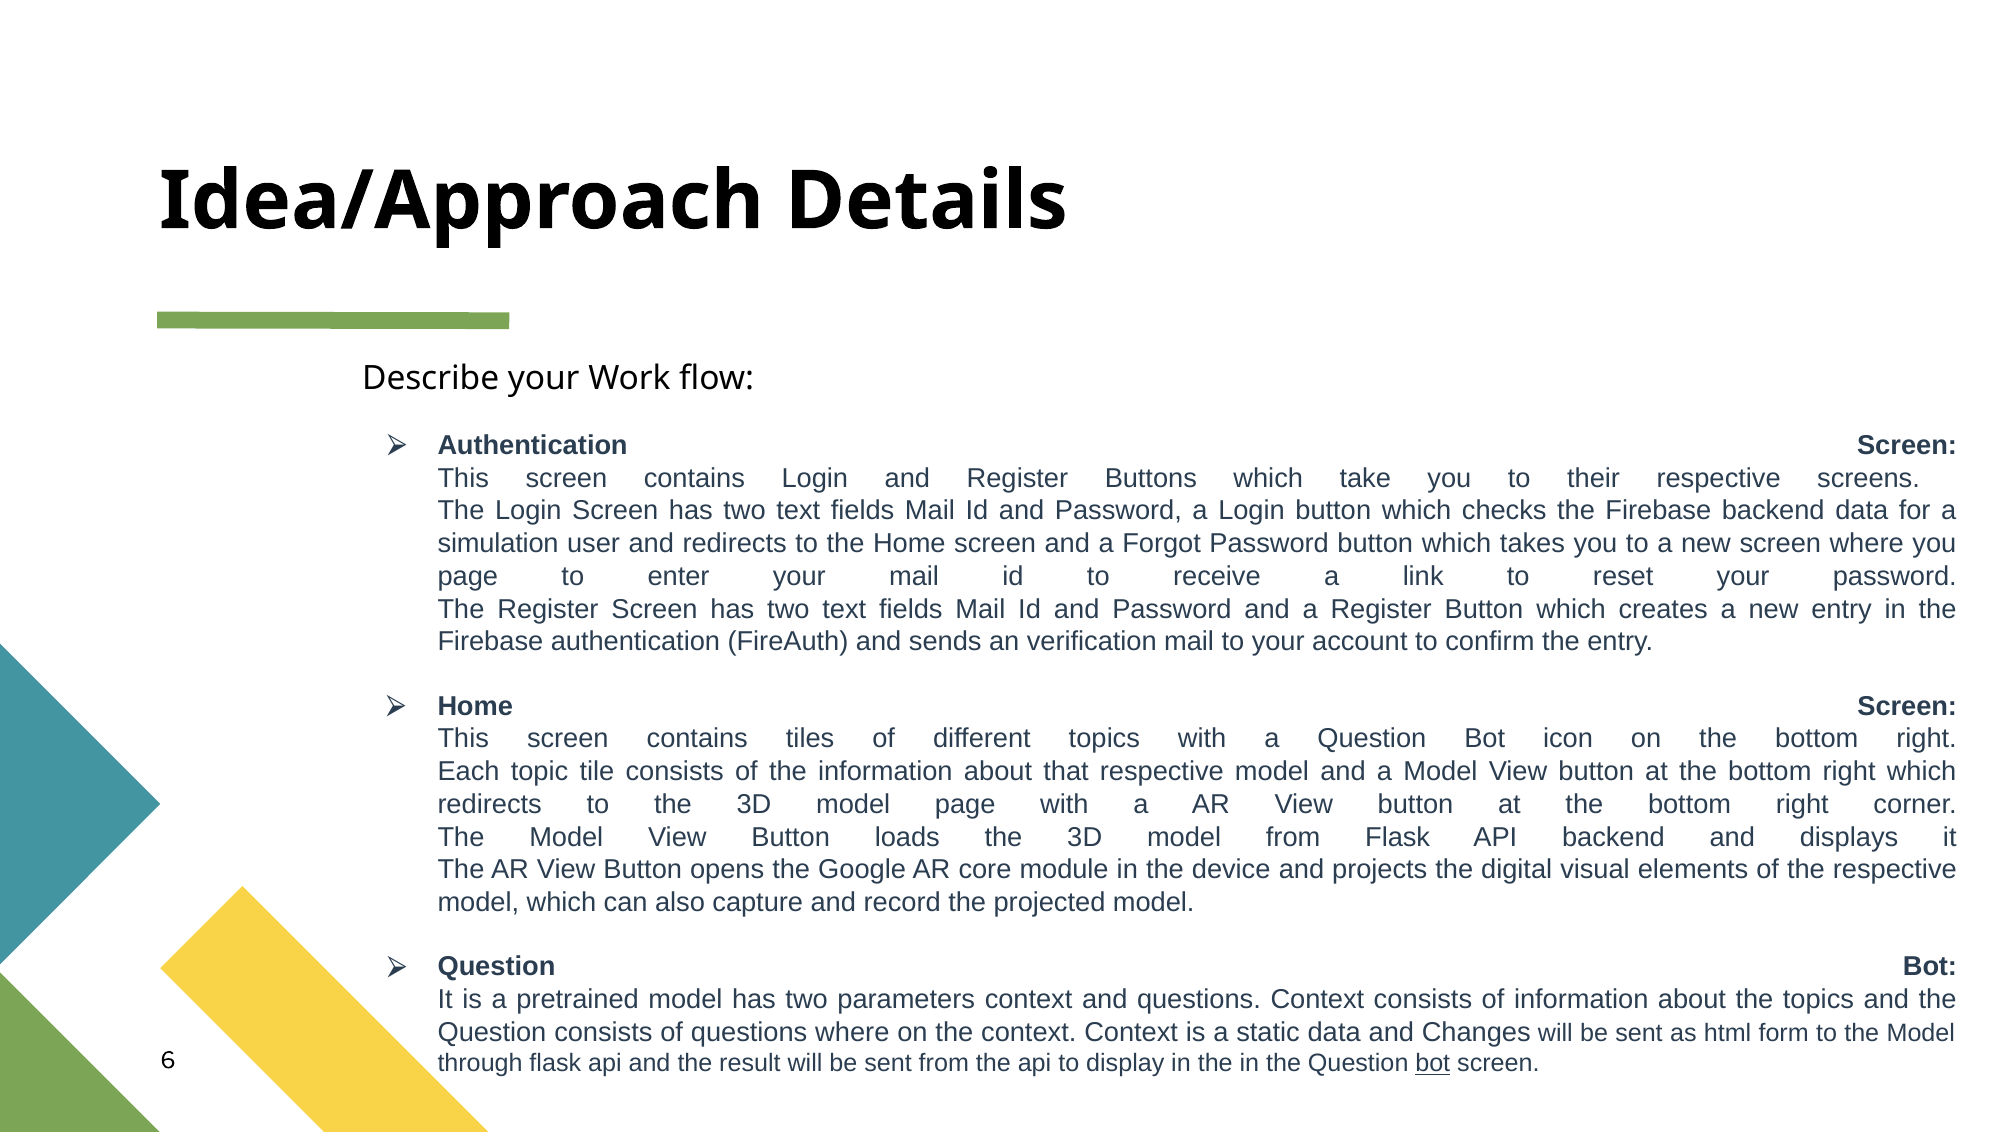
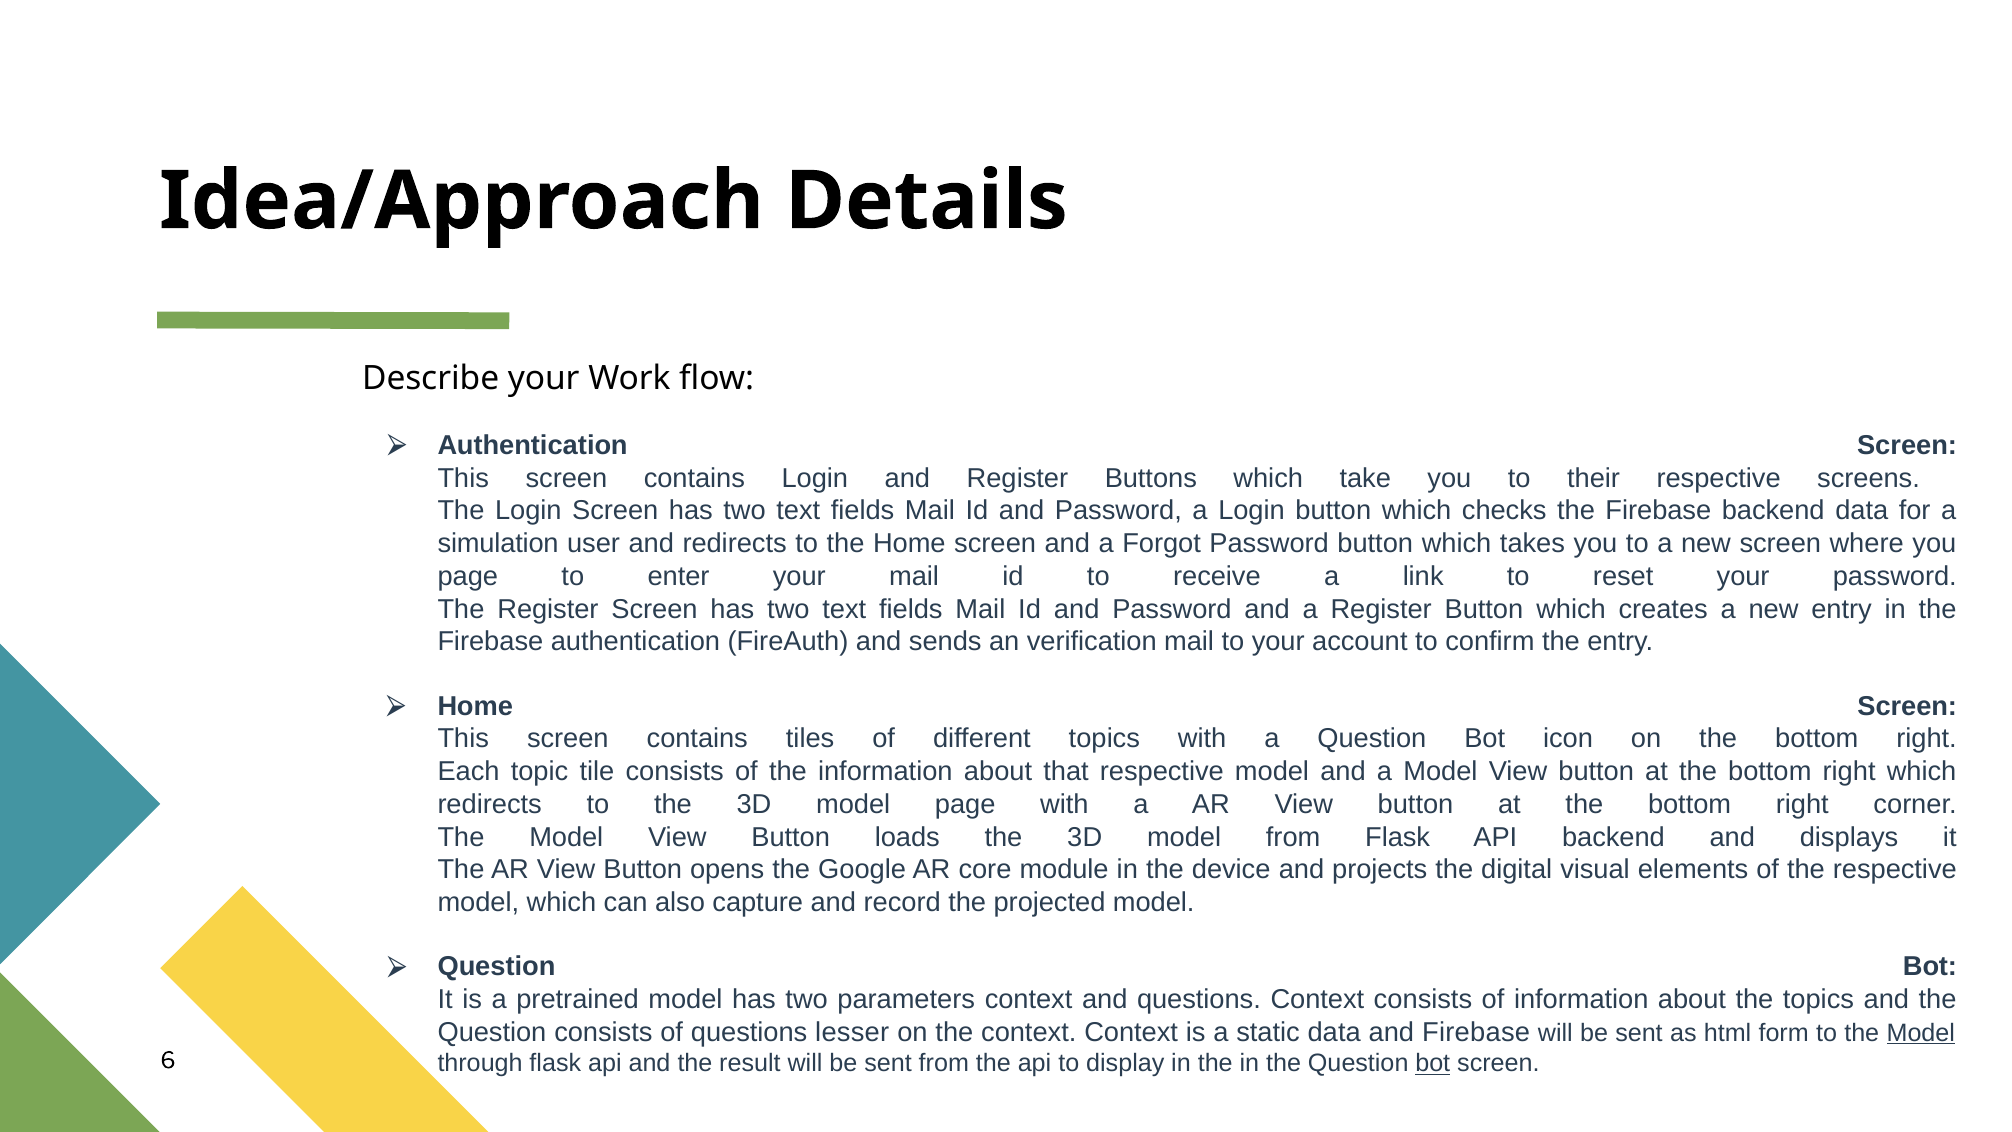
questions where: where -> lesser (852, 1032)
and Changes: Changes -> Firebase (1476, 1032)
Model underline: none -> present (1921, 1033)
